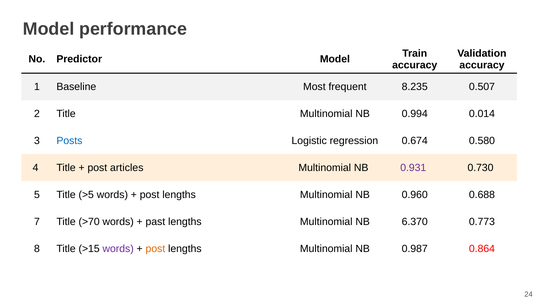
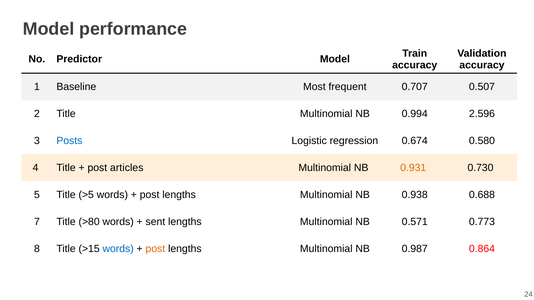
8.235: 8.235 -> 0.707 (415, 87)
0.014: 0.014 -> 2.596 (482, 114)
0.931 colour: purple -> orange (413, 168)
0.960: 0.960 -> 0.938 (415, 195)
>70: >70 -> >80 (89, 222)
past: past -> sent (155, 222)
6.370: 6.370 -> 0.571 (415, 222)
words colour: purple -> blue (118, 249)
